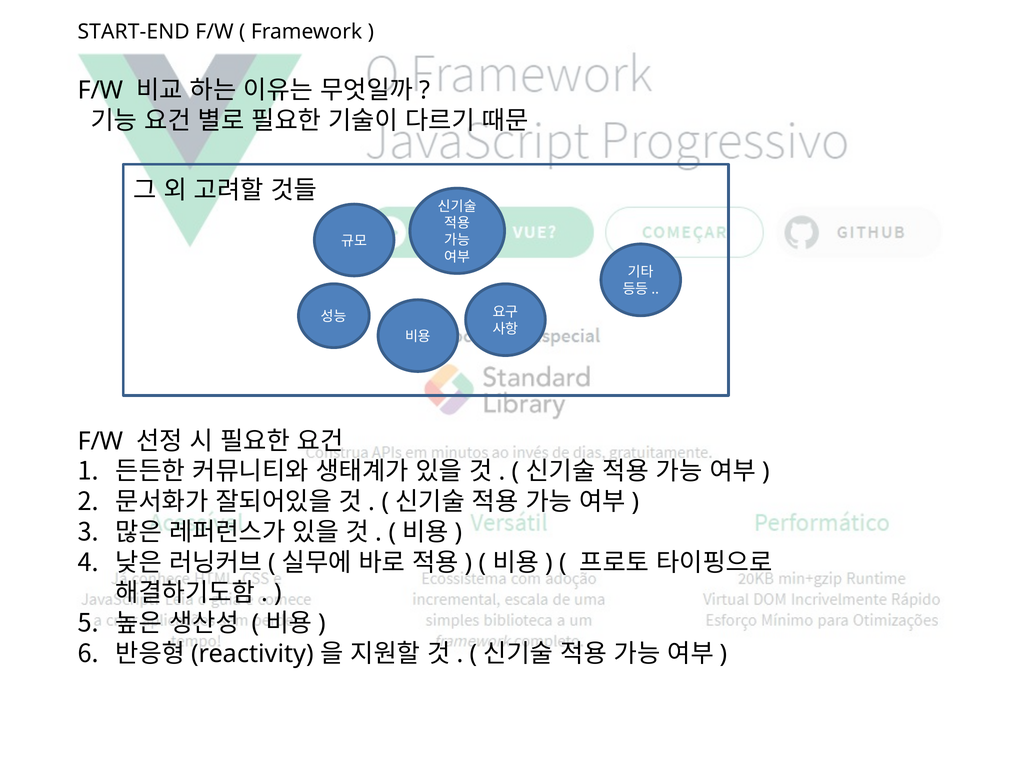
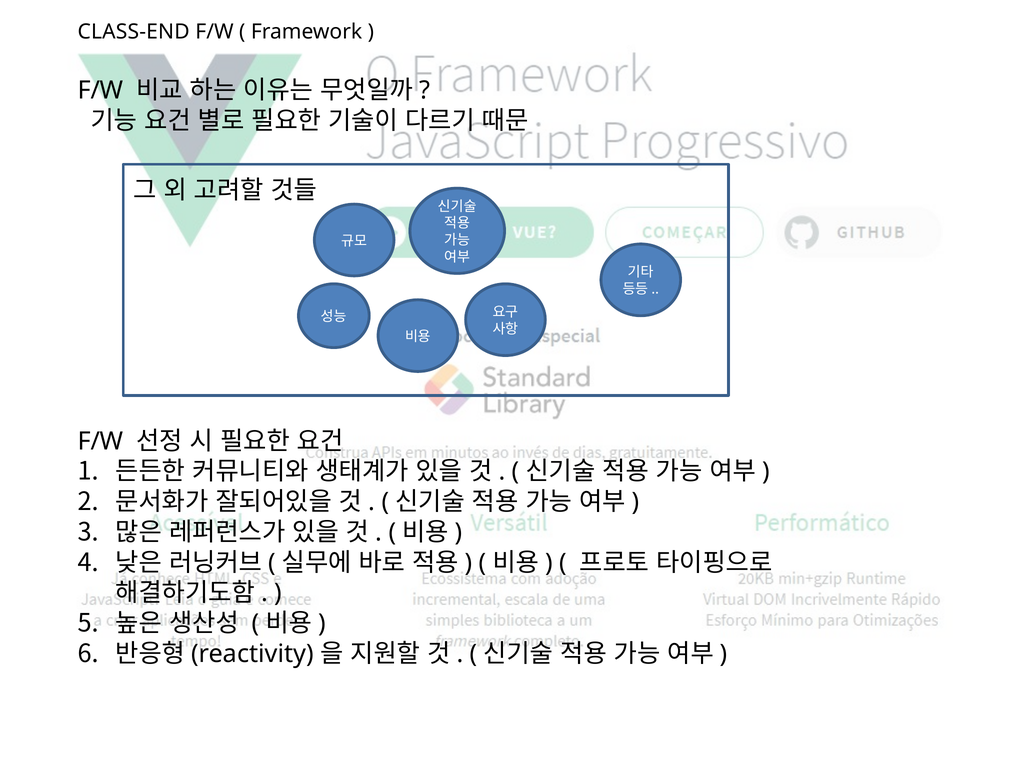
START-END: START-END -> CLASS-END (134, 32)
